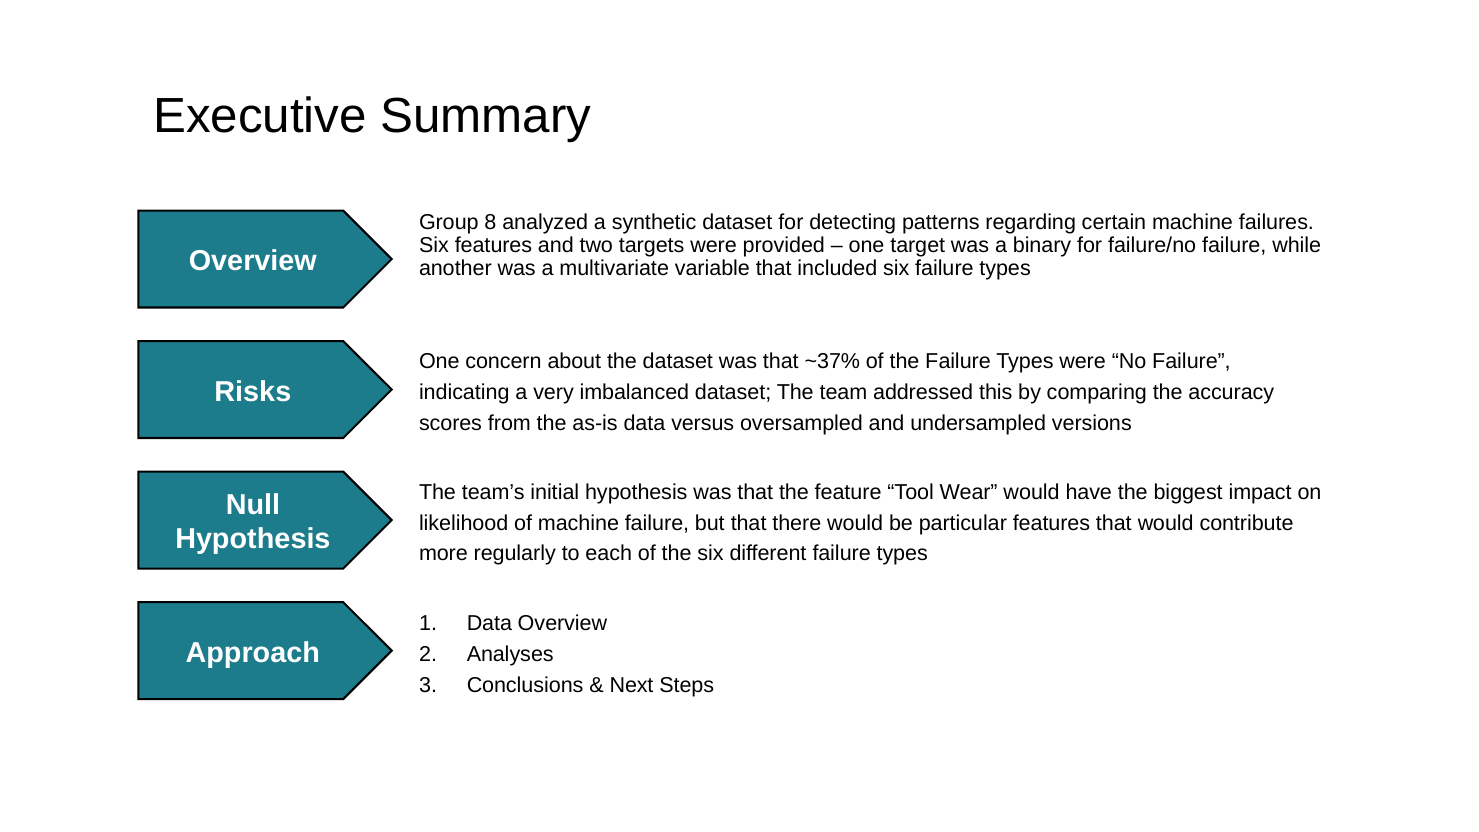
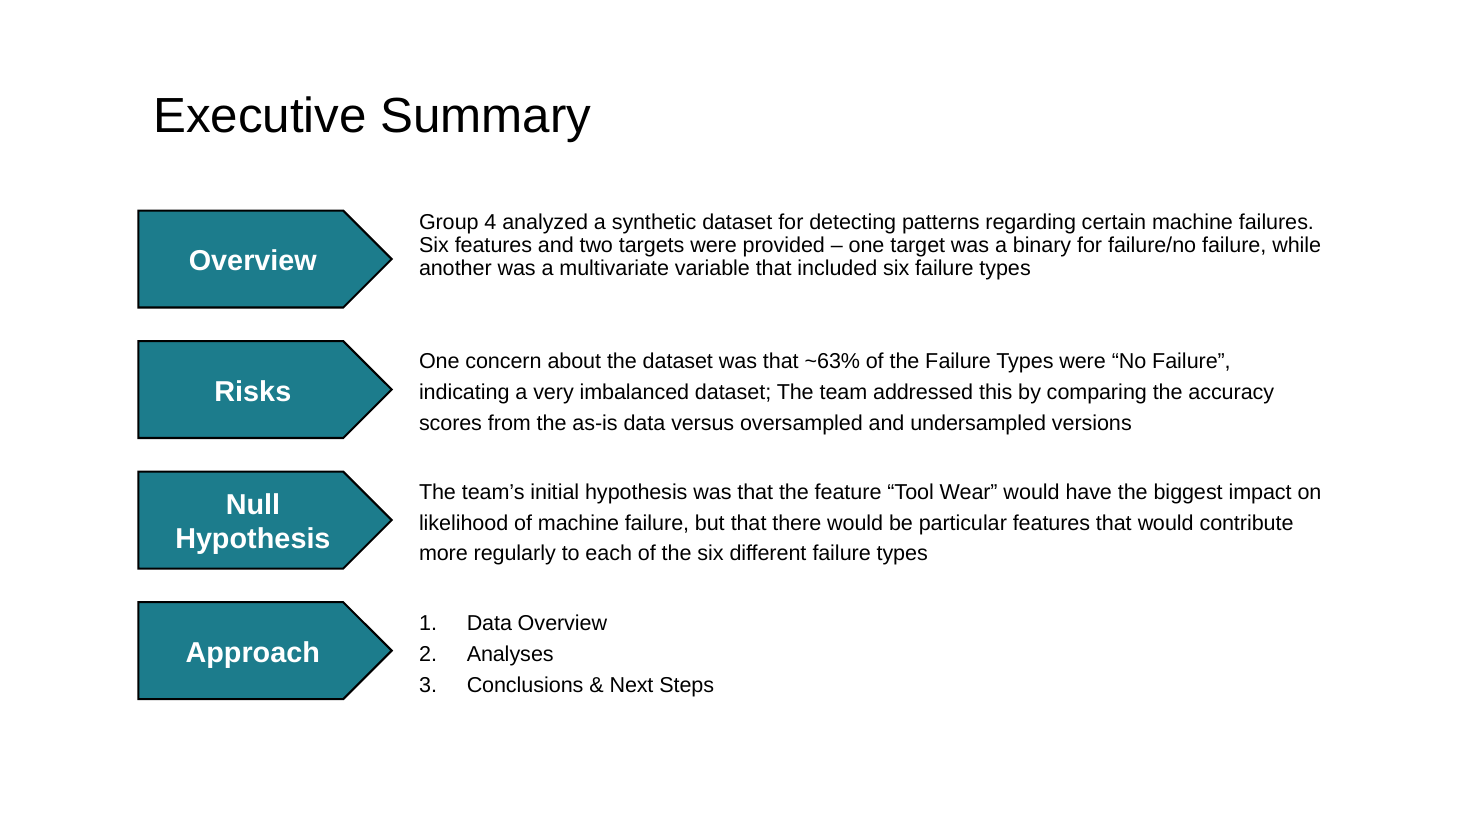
8: 8 -> 4 (490, 222)
~37%: ~37% -> ~63% (832, 361)
